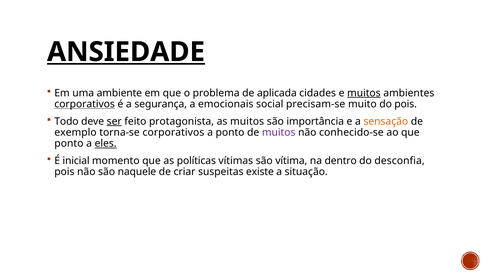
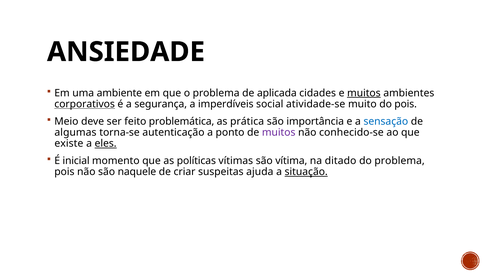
ANSIEDADE underline: present -> none (126, 52)
emocionais: emocionais -> imperdíveis (226, 104)
precisam-se: precisam-se -> atividade-se (316, 104)
Todo: Todo -> Meio (66, 121)
ser underline: present -> none (114, 121)
protagonista: protagonista -> problemática (182, 121)
as muitos: muitos -> prática (247, 121)
sensação colour: orange -> blue (386, 121)
exemplo: exemplo -> algumas (75, 133)
torna-se corporativos: corporativos -> autenticação (173, 133)
ponto: ponto -> existe (69, 144)
dentro: dentro -> ditado (341, 161)
do desconfia: desconfia -> problema (400, 161)
existe: existe -> ajuda (260, 172)
situação underline: none -> present (306, 172)
